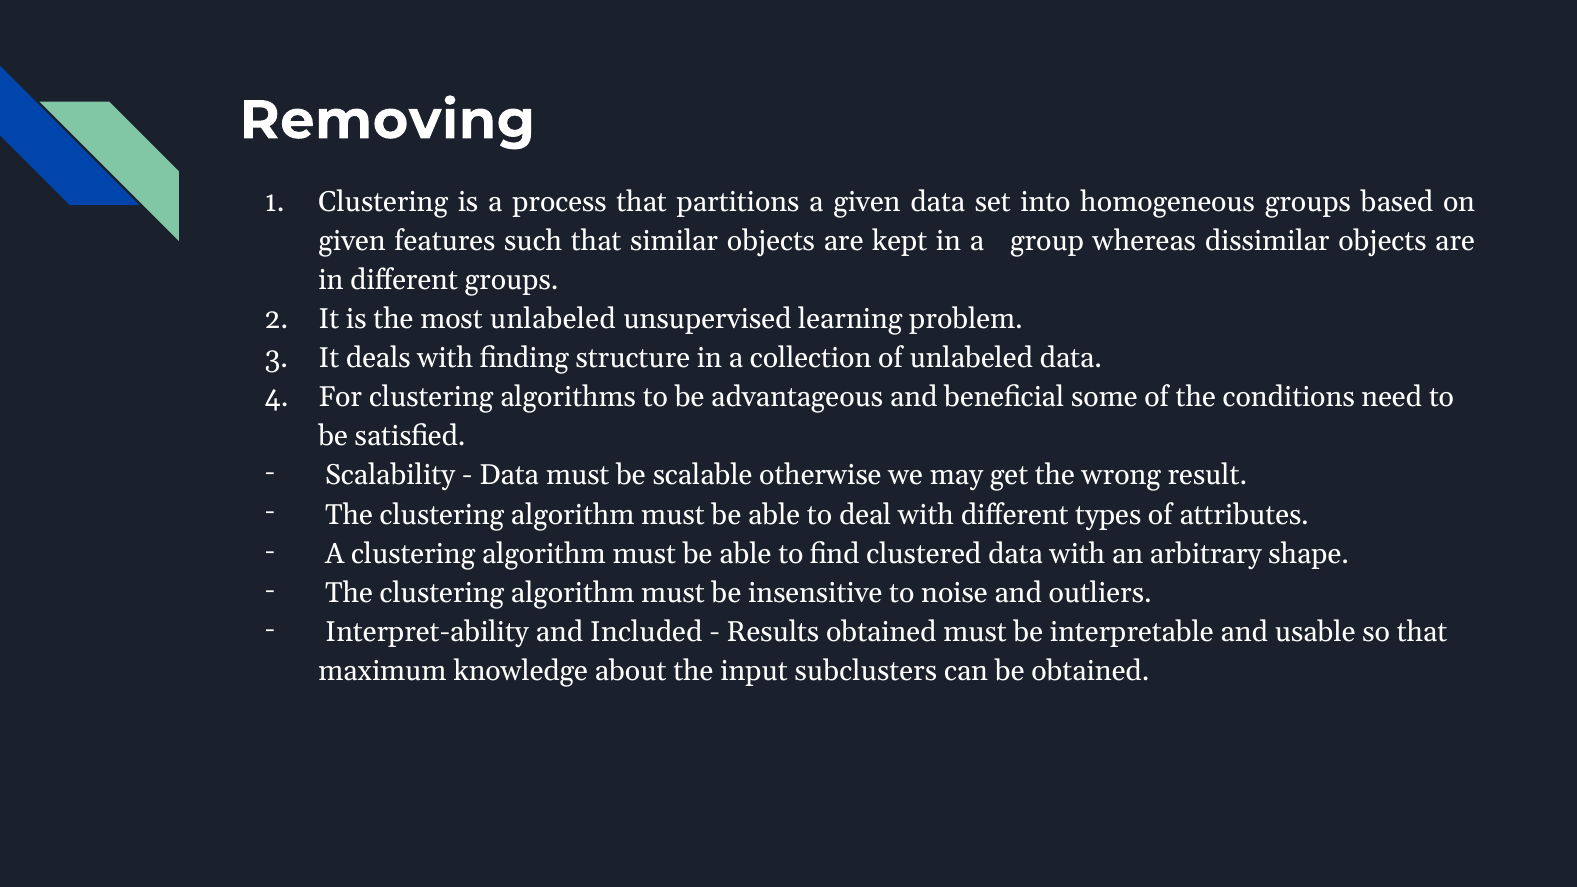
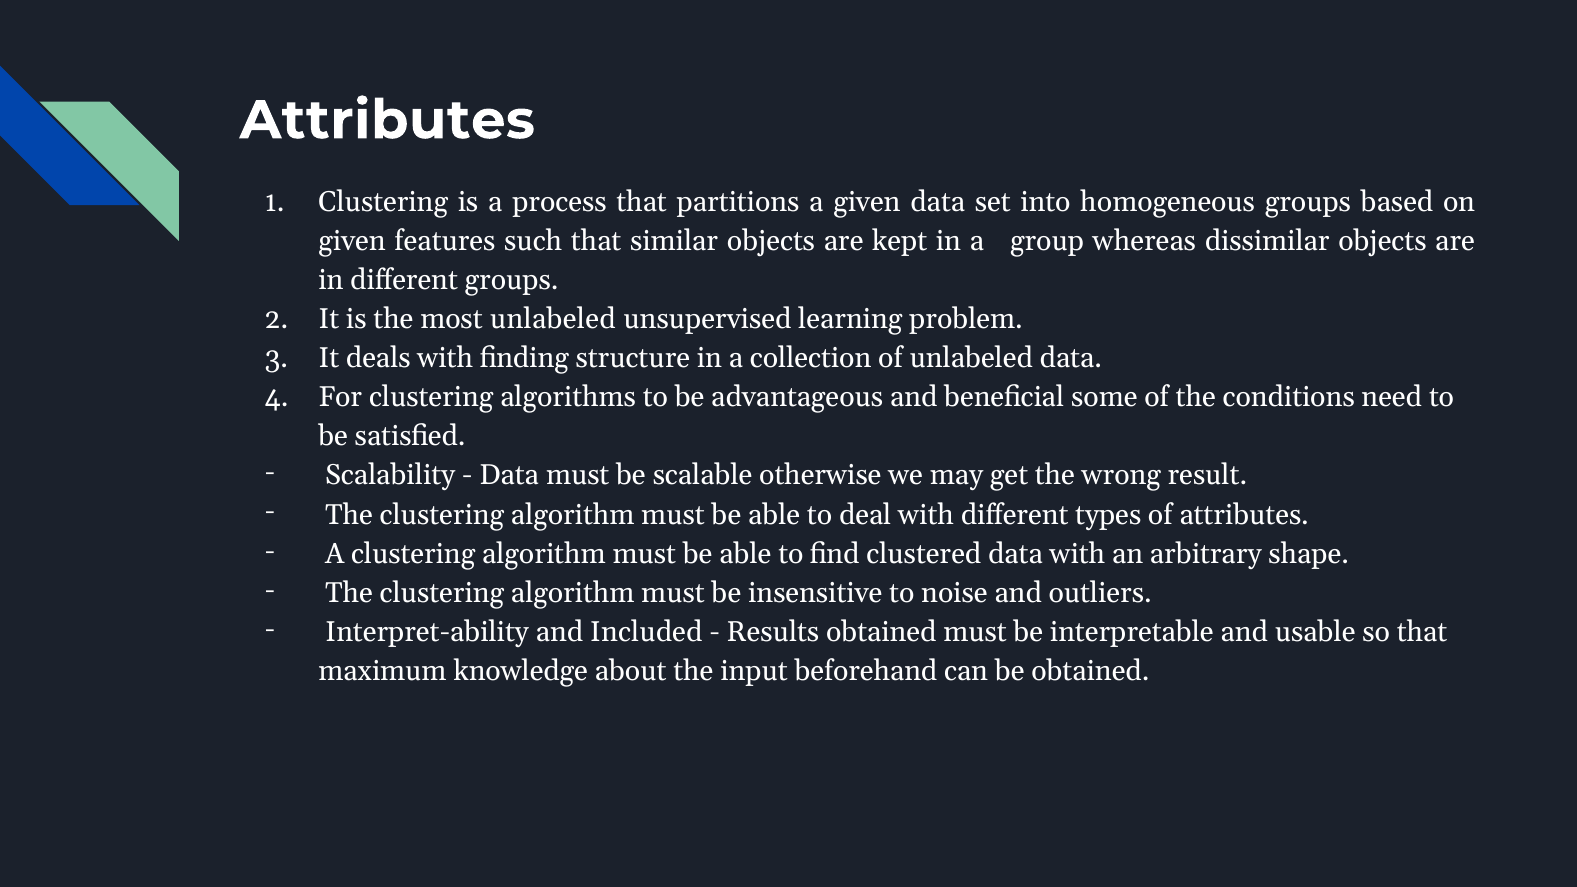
Removing: Removing -> Attributes (387, 120)
subclusters: subclusters -> beforehand (866, 671)
